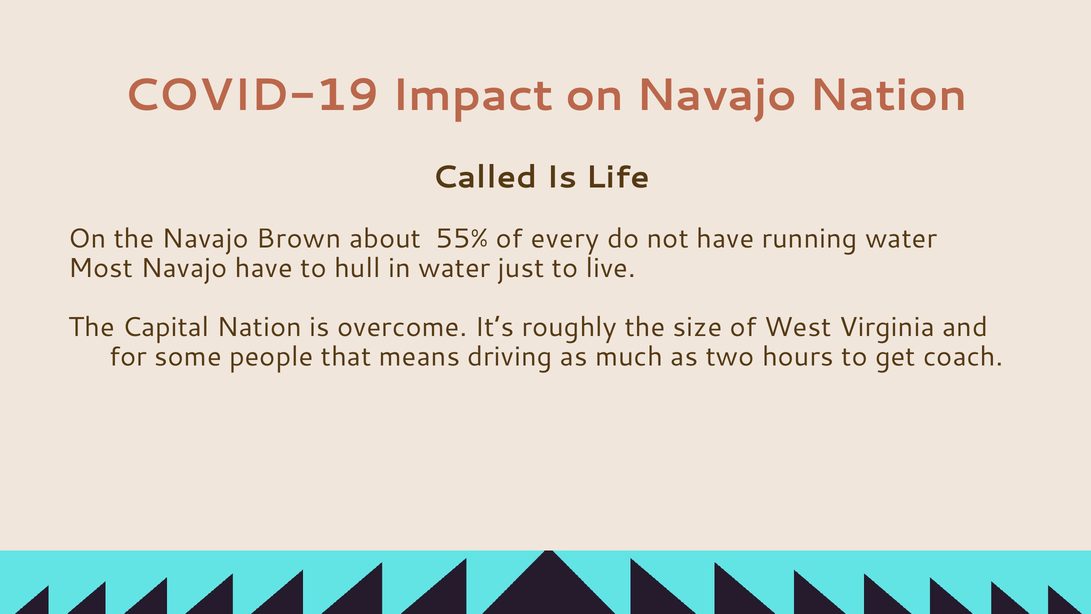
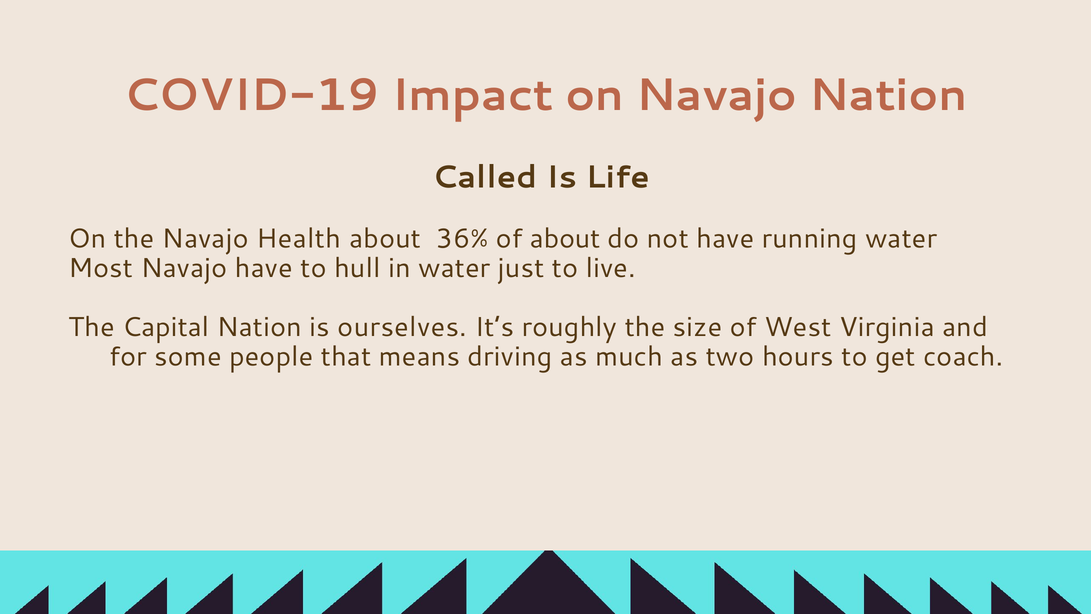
Brown: Brown -> Health (299, 239)
55%: 55% -> 36% (462, 239)
of every: every -> about (565, 239)
overcome: overcome -> ourselves (402, 327)
